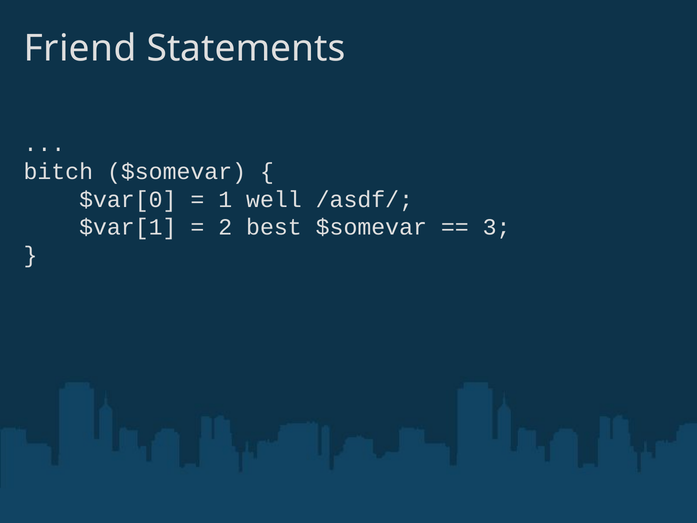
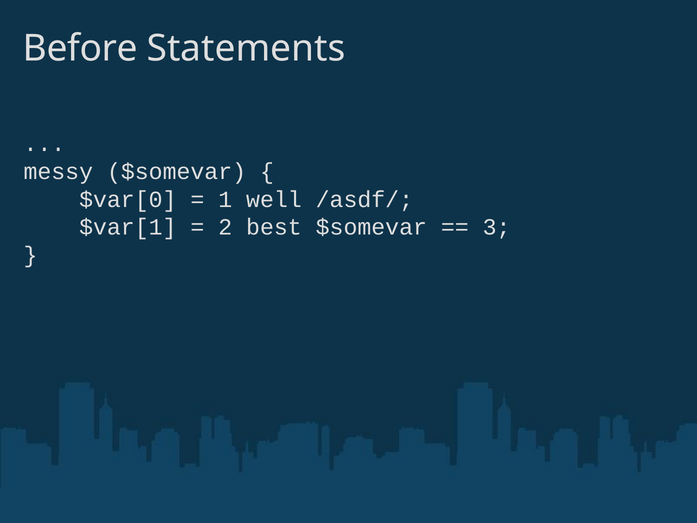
Friend: Friend -> Before (80, 48)
bitch: bitch -> messy (58, 172)
